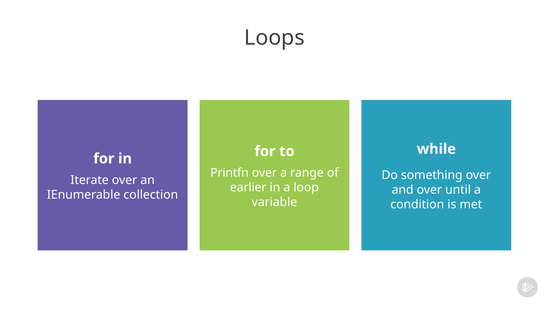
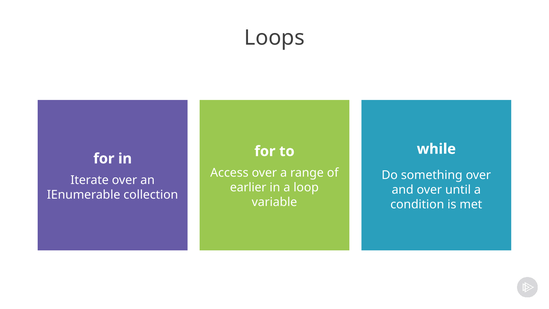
Printfn: Printfn -> Access (229, 173)
